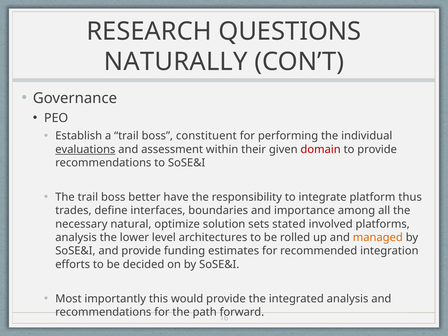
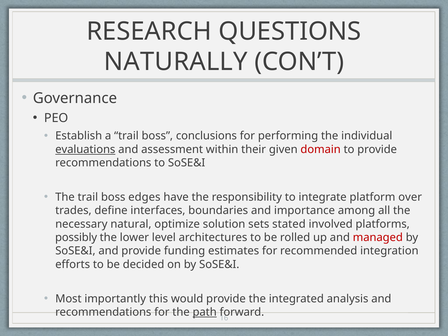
constituent: constituent -> conclusions (206, 136)
better: better -> edges (144, 197)
thus: thus -> over (410, 197)
analysis: analysis -> possibly (76, 238)
managed colour: orange -> red (378, 238)
path underline: none -> present (205, 312)
